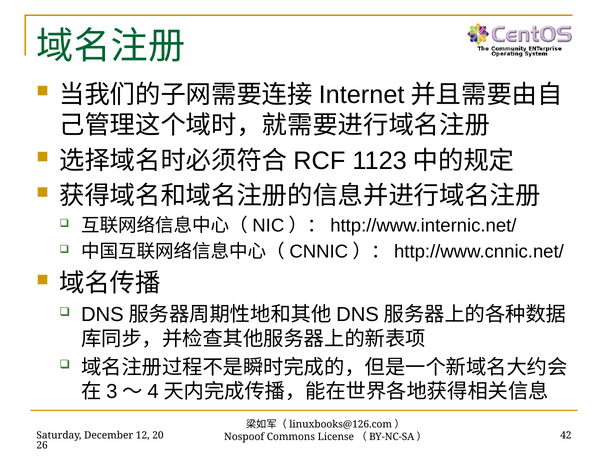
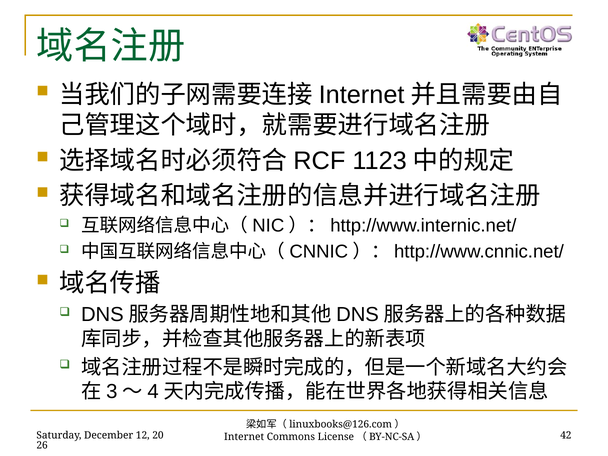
Nospoof: Nospoof -> Internet (244, 437)
